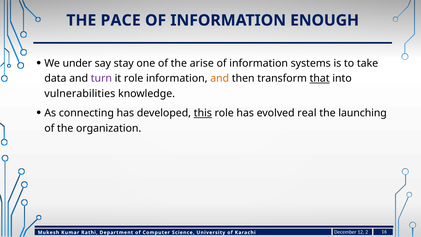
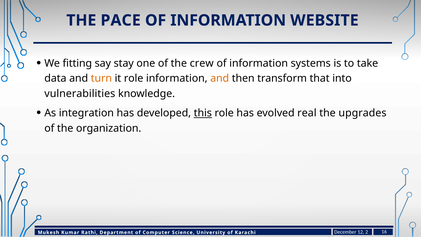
ENOUGH: ENOUGH -> WEBSITE (324, 20)
under: under -> fitting (77, 63)
arise: arise -> crew (202, 63)
turn colour: purple -> orange (101, 78)
that underline: present -> none (320, 78)
connecting: connecting -> integration (86, 113)
launching: launching -> upgrades (363, 113)
